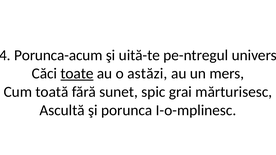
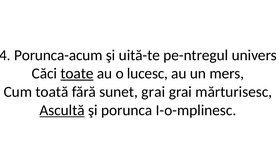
astăzi: astăzi -> lucesc (147, 74)
sunet spic: spic -> grai (153, 92)
Ascultă underline: none -> present (62, 110)
